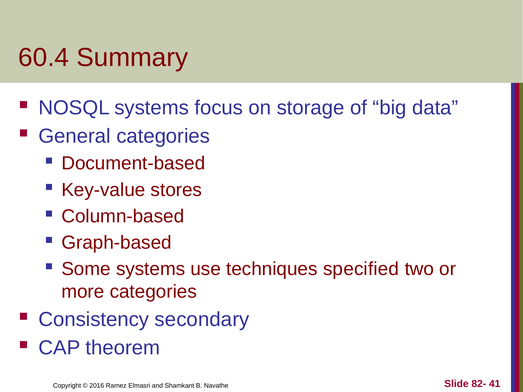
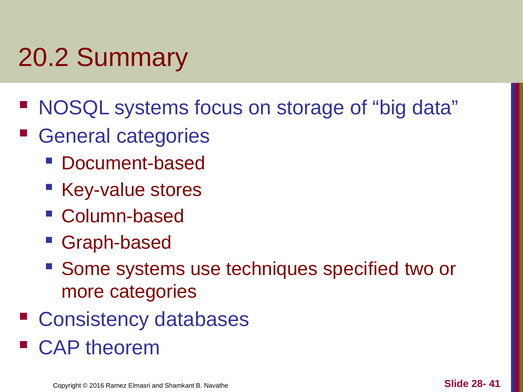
60.4: 60.4 -> 20.2 (44, 58)
secondary: secondary -> databases (202, 320)
82-: 82- -> 28- (479, 384)
